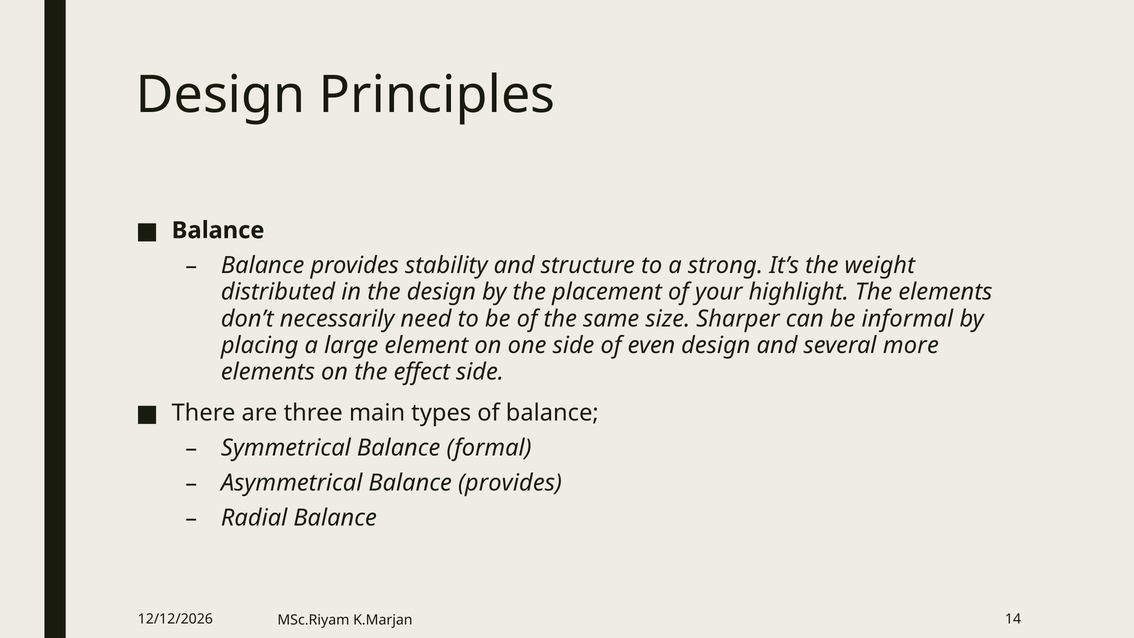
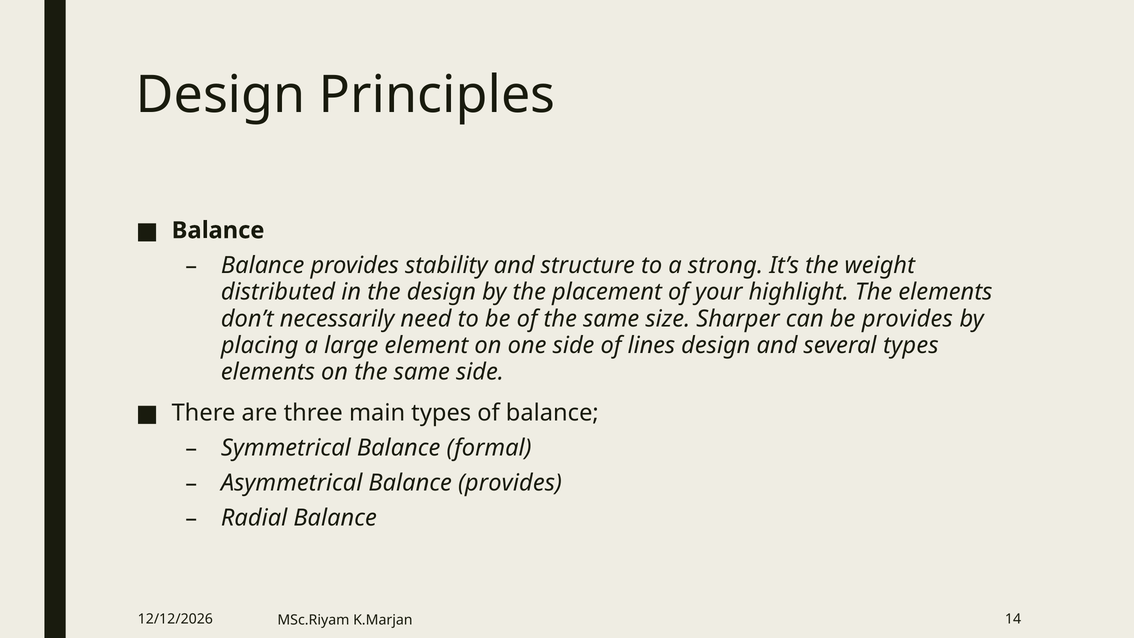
be informal: informal -> provides (907, 319)
even: even -> lines (651, 345)
several more: more -> types (911, 345)
on the effect: effect -> same (422, 372)
